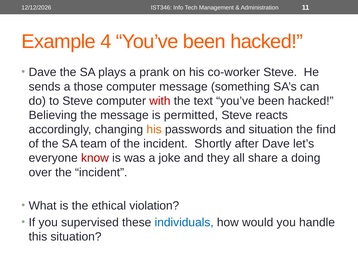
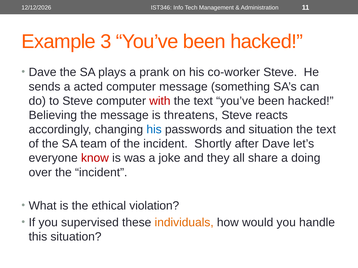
4: 4 -> 3 (106, 42)
those: those -> acted (88, 87)
permitted: permitted -> threatens (191, 115)
his colour: orange -> blue (154, 130)
find: find -> text (326, 130)
individuals colour: blue -> orange (184, 223)
